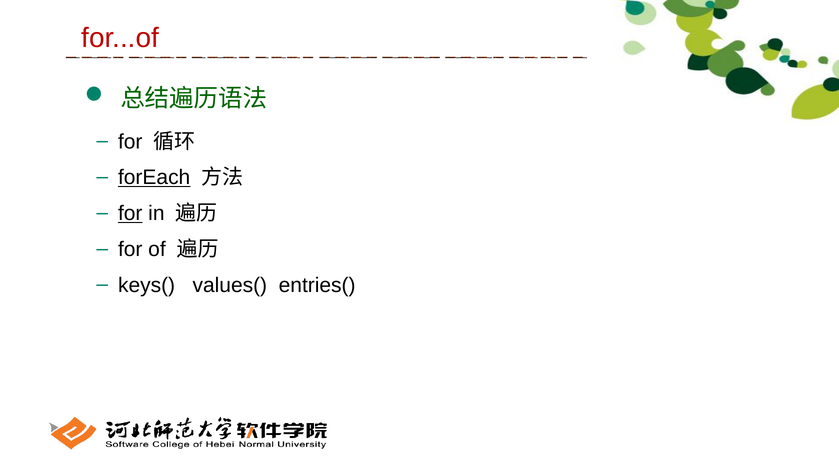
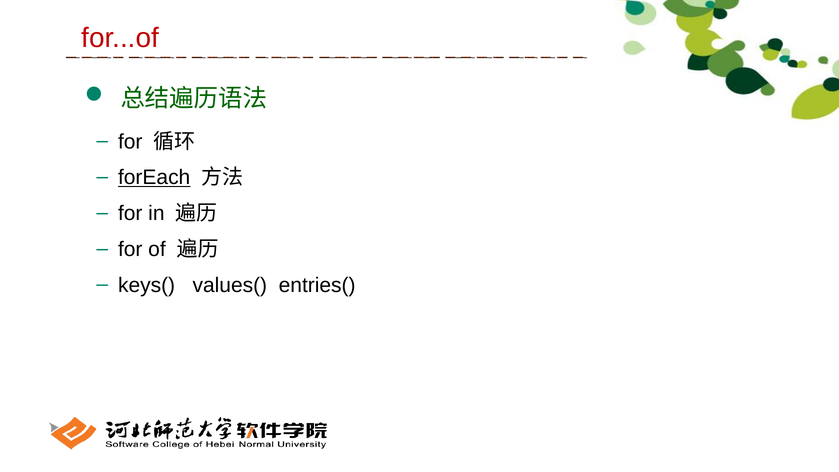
for underline: present -> none (130, 213)
